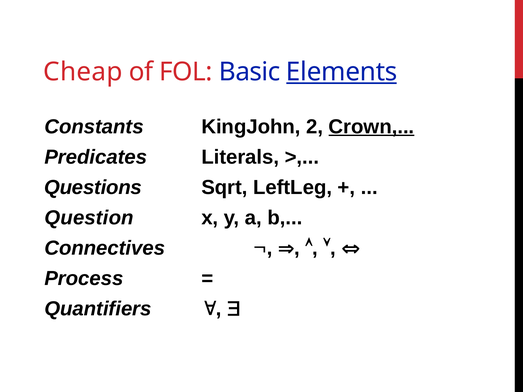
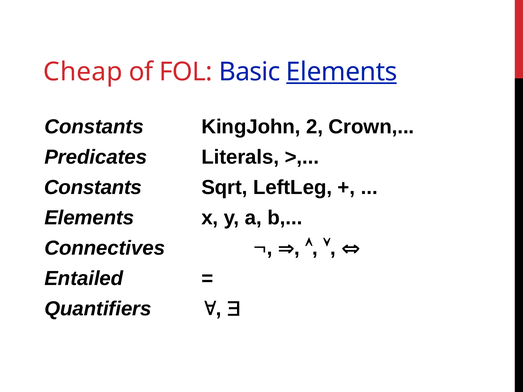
Crown underline: present -> none (371, 127)
Questions: Questions -> Constants (93, 187)
Question: Question -> Elements (89, 218)
Process: Process -> Entailed (84, 279)
